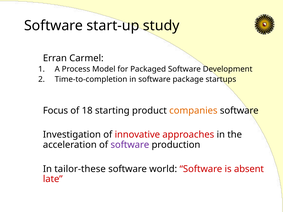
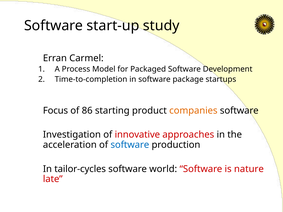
18: 18 -> 86 (87, 111)
software colour: purple -> blue (130, 145)
tailor-these: tailor-these -> tailor-cycles (80, 169)
absent: absent -> nature (249, 169)
